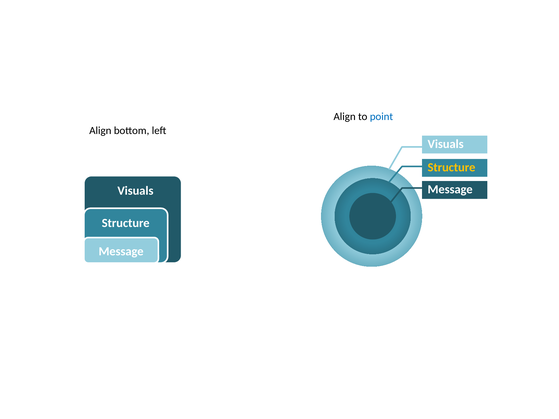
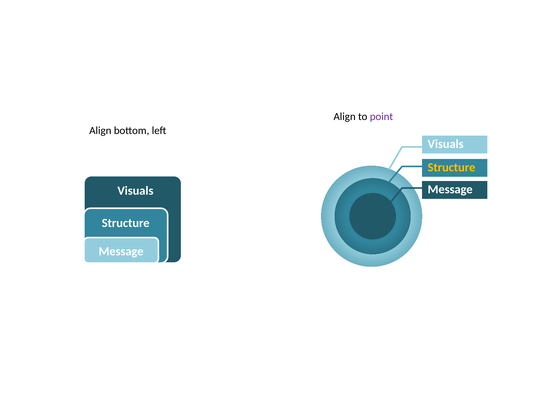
point colour: blue -> purple (381, 117)
